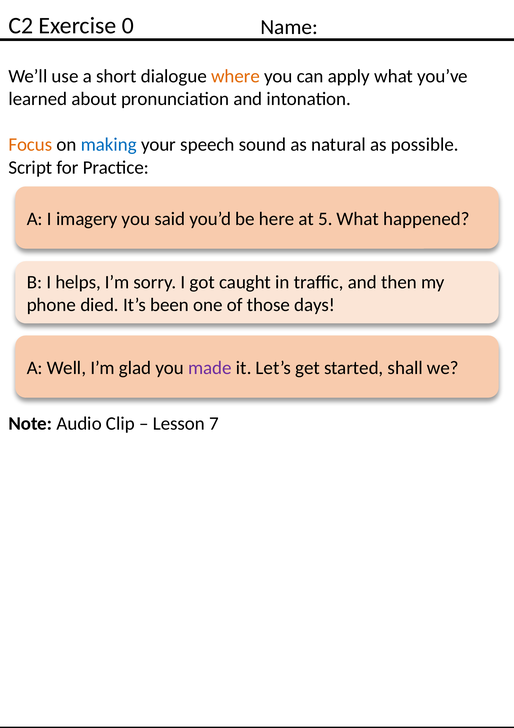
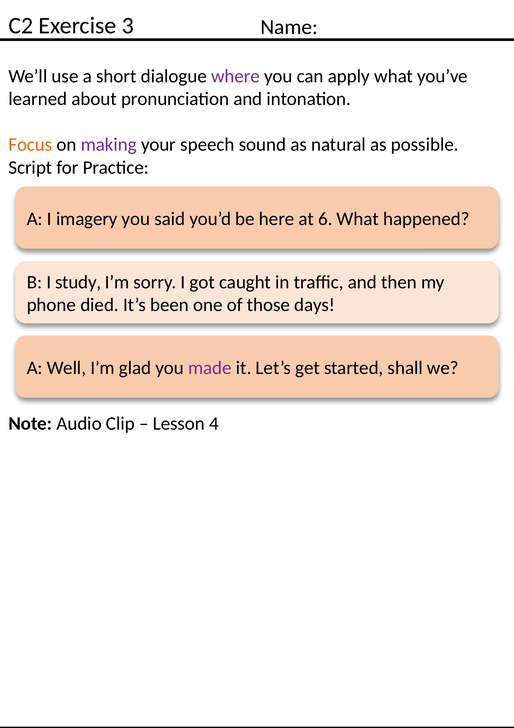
0: 0 -> 3 (128, 26)
where colour: orange -> purple (236, 76)
making colour: blue -> purple (109, 145)
5: 5 -> 6 (325, 219)
helps: helps -> study (78, 282)
7: 7 -> 4 (214, 424)
